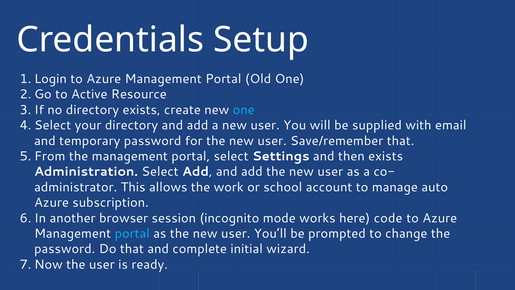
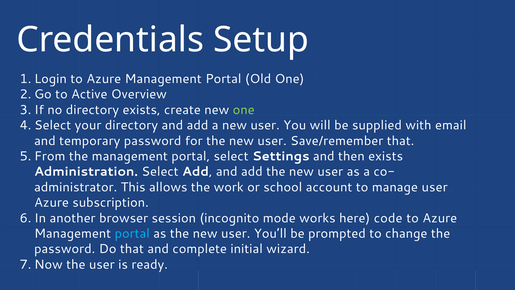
Resource: Resource -> Overview (139, 94)
one colour: light blue -> light green (244, 110)
manage auto: auto -> user (435, 187)
